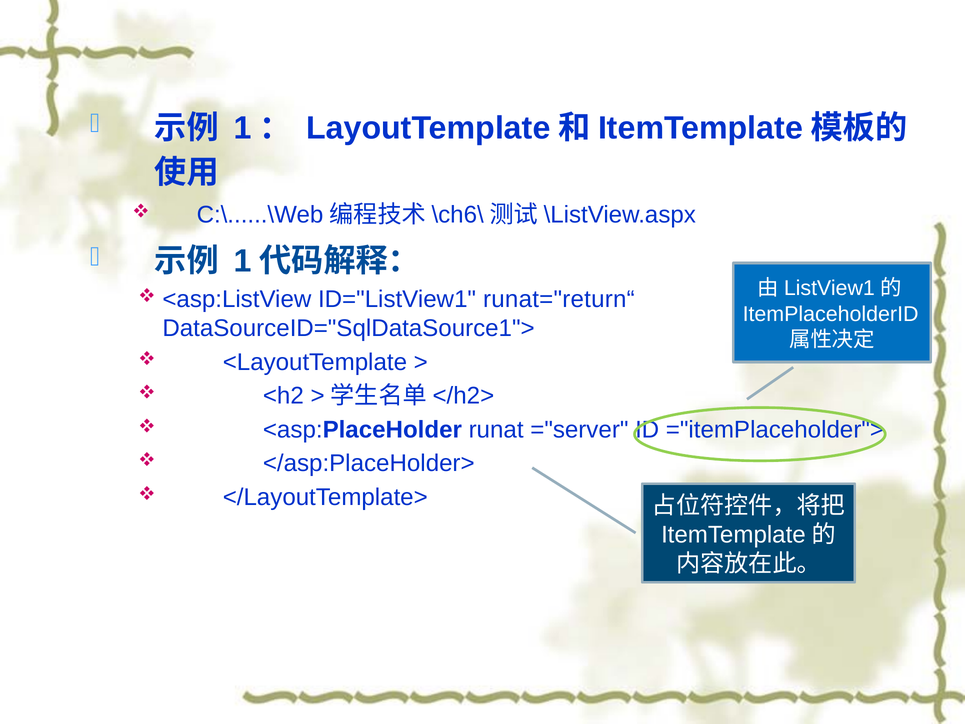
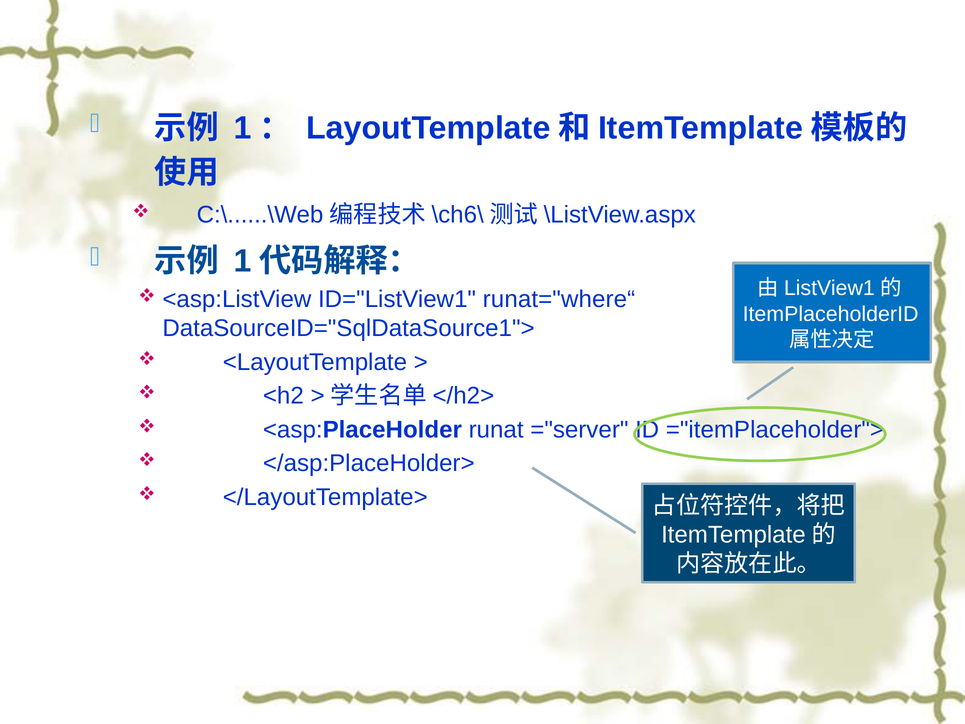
runat="return“: runat="return“ -> runat="where“ (559, 299)
